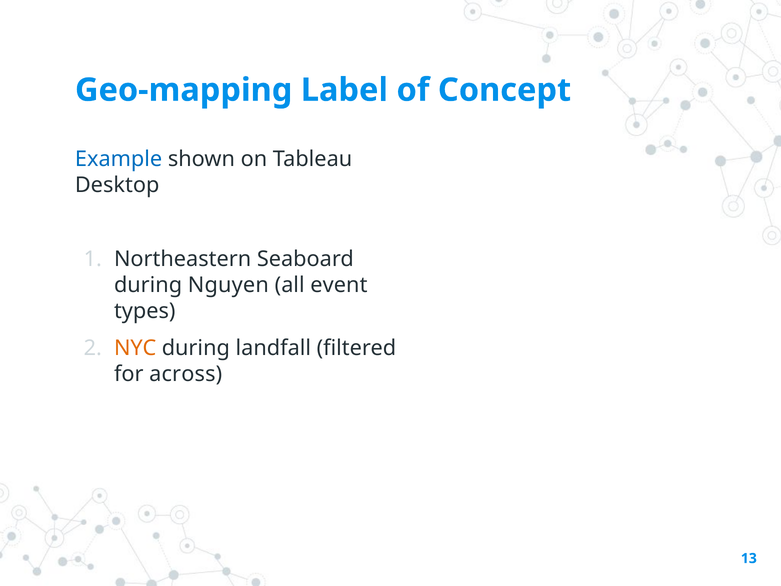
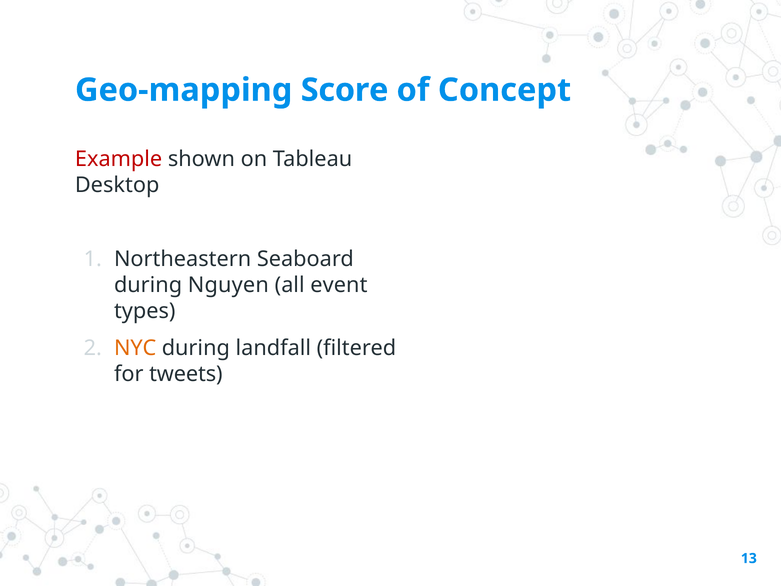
Label: Label -> Score (345, 90)
Example colour: blue -> red (119, 159)
across: across -> tweets (186, 374)
